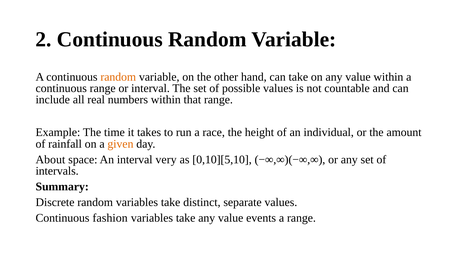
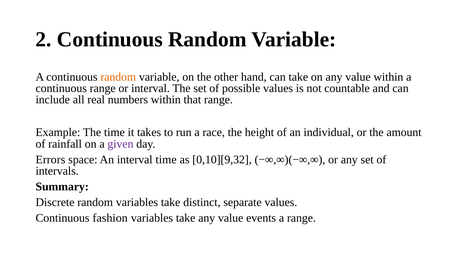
given colour: orange -> purple (120, 144)
About: About -> Errors (50, 159)
interval very: very -> time (166, 159)
0,10][5,10: 0,10][5,10 -> 0,10][9,32 (222, 159)
